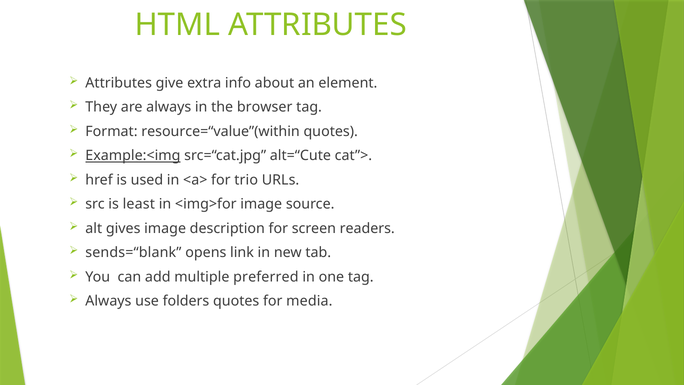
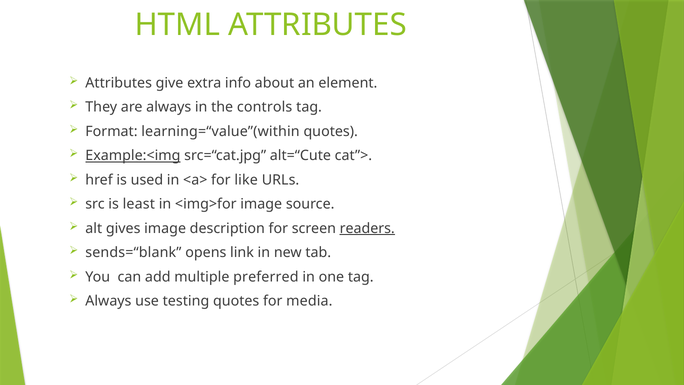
browser: browser -> controls (265, 107)
resource=“value”(within: resource=“value”(within -> learning=“value”(within (220, 131)
trio: trio -> like (246, 180)
readers underline: none -> present (367, 228)
folders: folders -> testing (186, 301)
